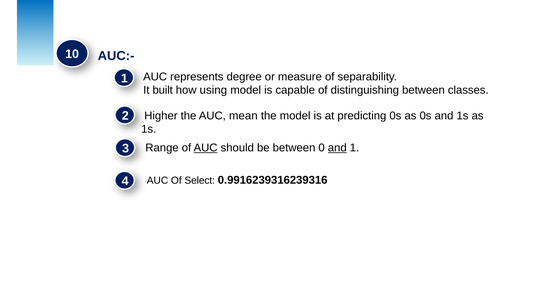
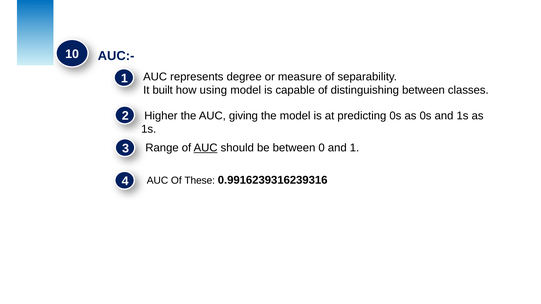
mean: mean -> giving (243, 116)
and underline: present -> none (337, 148)
Select: Select -> These (200, 181)
